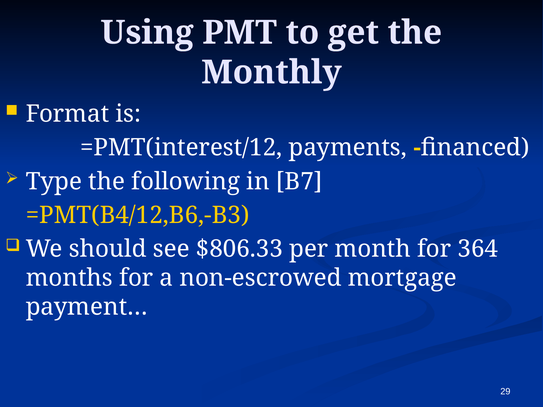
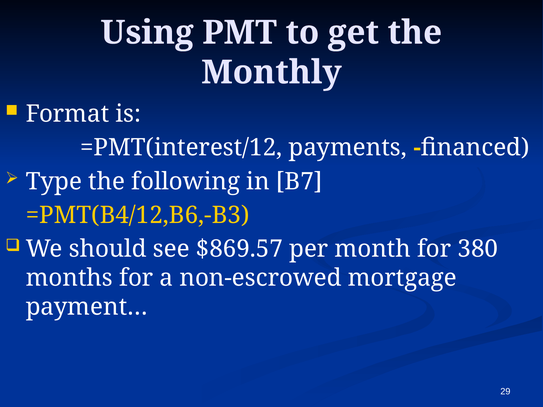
$806.33: $806.33 -> $869.57 (239, 249)
364: 364 -> 380 (478, 249)
